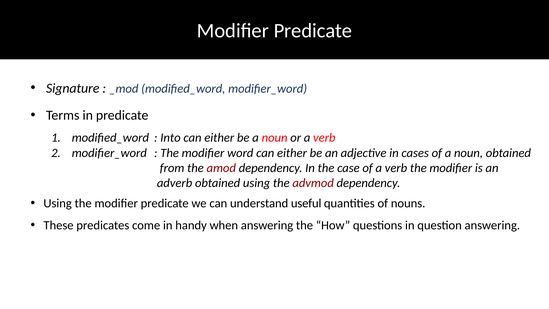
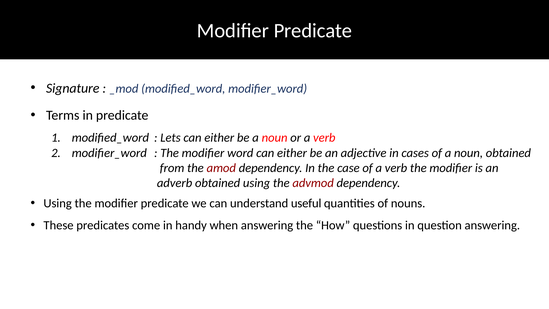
Into: Into -> Lets (170, 138)
